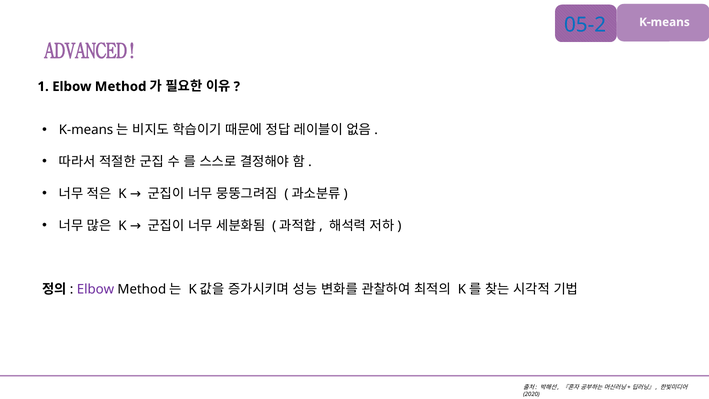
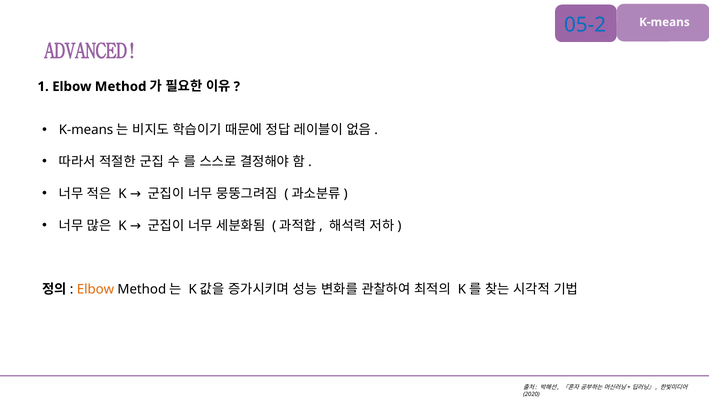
Elbow colour: purple -> orange (95, 289)
